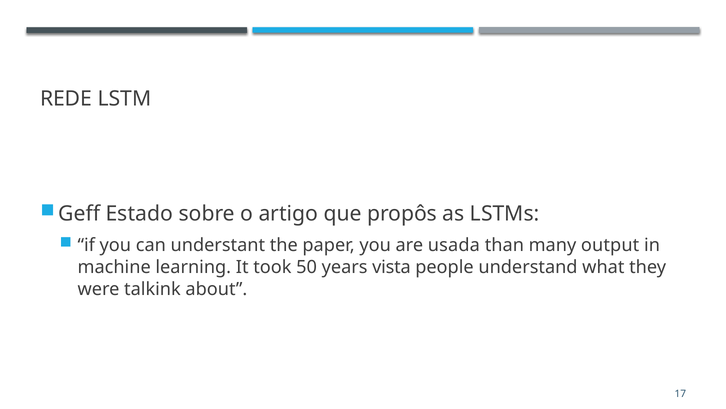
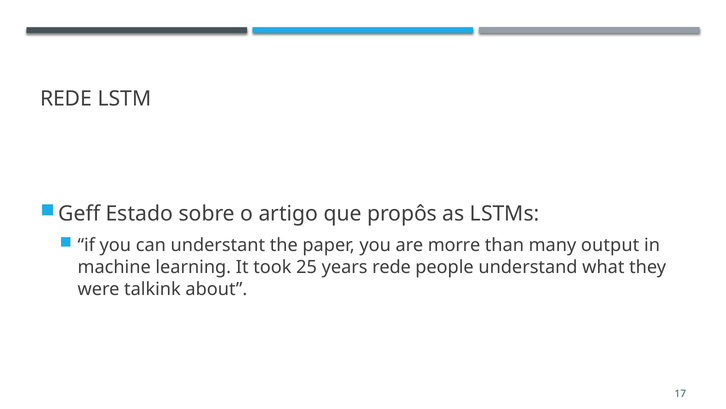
usada: usada -> morre (454, 245)
50: 50 -> 25 (307, 267)
years vista: vista -> rede (391, 267)
